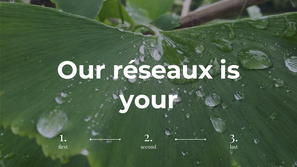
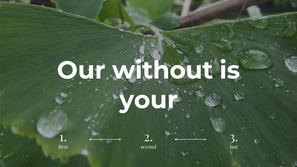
réseaux: réseaux -> without (163, 70)
